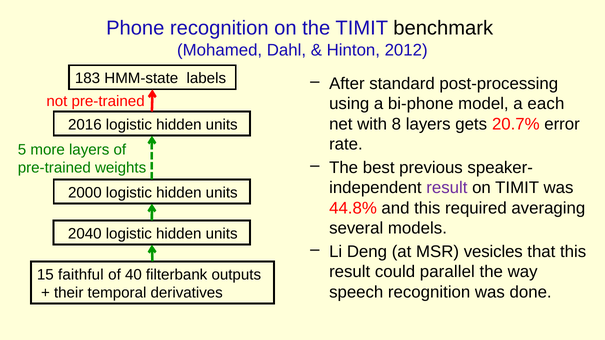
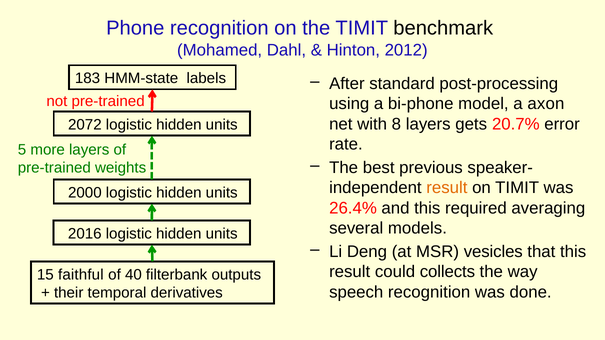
each: each -> axon (546, 104)
2016: 2016 -> 2072 (85, 125)
result colour: purple -> orange (447, 188)
44.8%: 44.8% -> 26.4% (353, 208)
2040: 2040 -> 2016 (85, 234)
parallel: parallel -> collects (447, 272)
